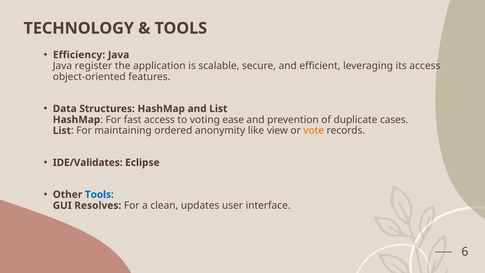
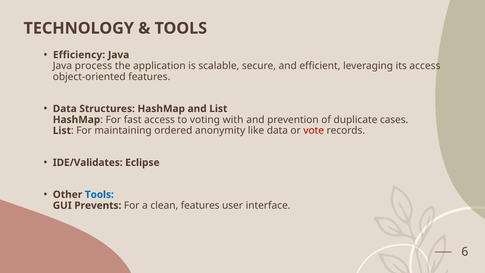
register: register -> process (93, 66)
ease: ease -> with (233, 120)
like view: view -> data (277, 131)
vote colour: orange -> red (314, 131)
Resolves: Resolves -> Prevents (98, 205)
clean updates: updates -> features (200, 205)
